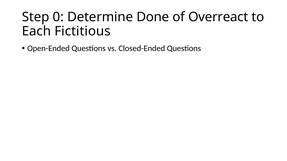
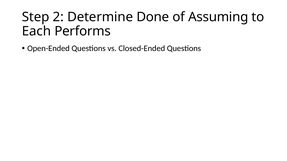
0: 0 -> 2 (58, 17)
Overreact: Overreact -> Assuming (218, 17)
Fictitious: Fictitious -> Performs (83, 31)
